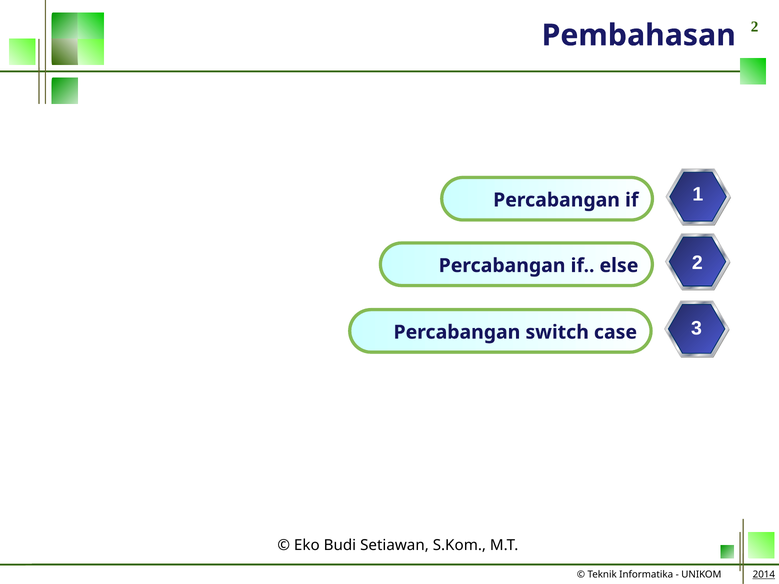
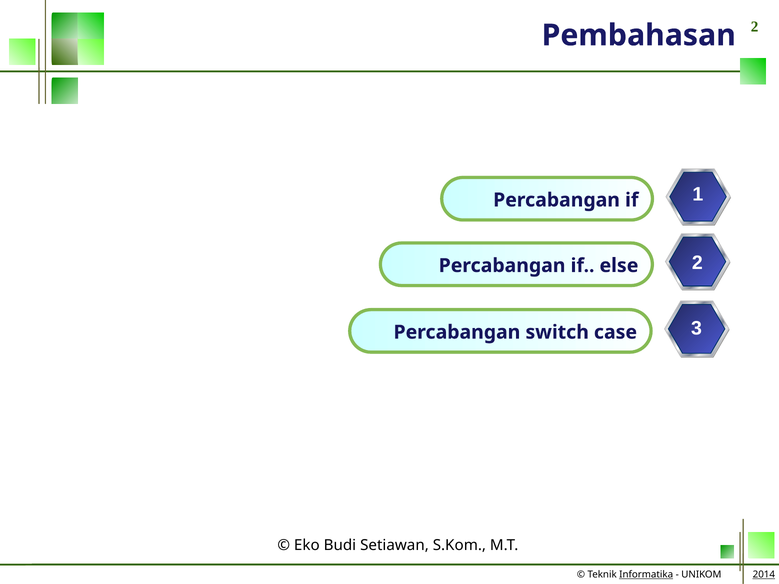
Informatika underline: none -> present (646, 575)
